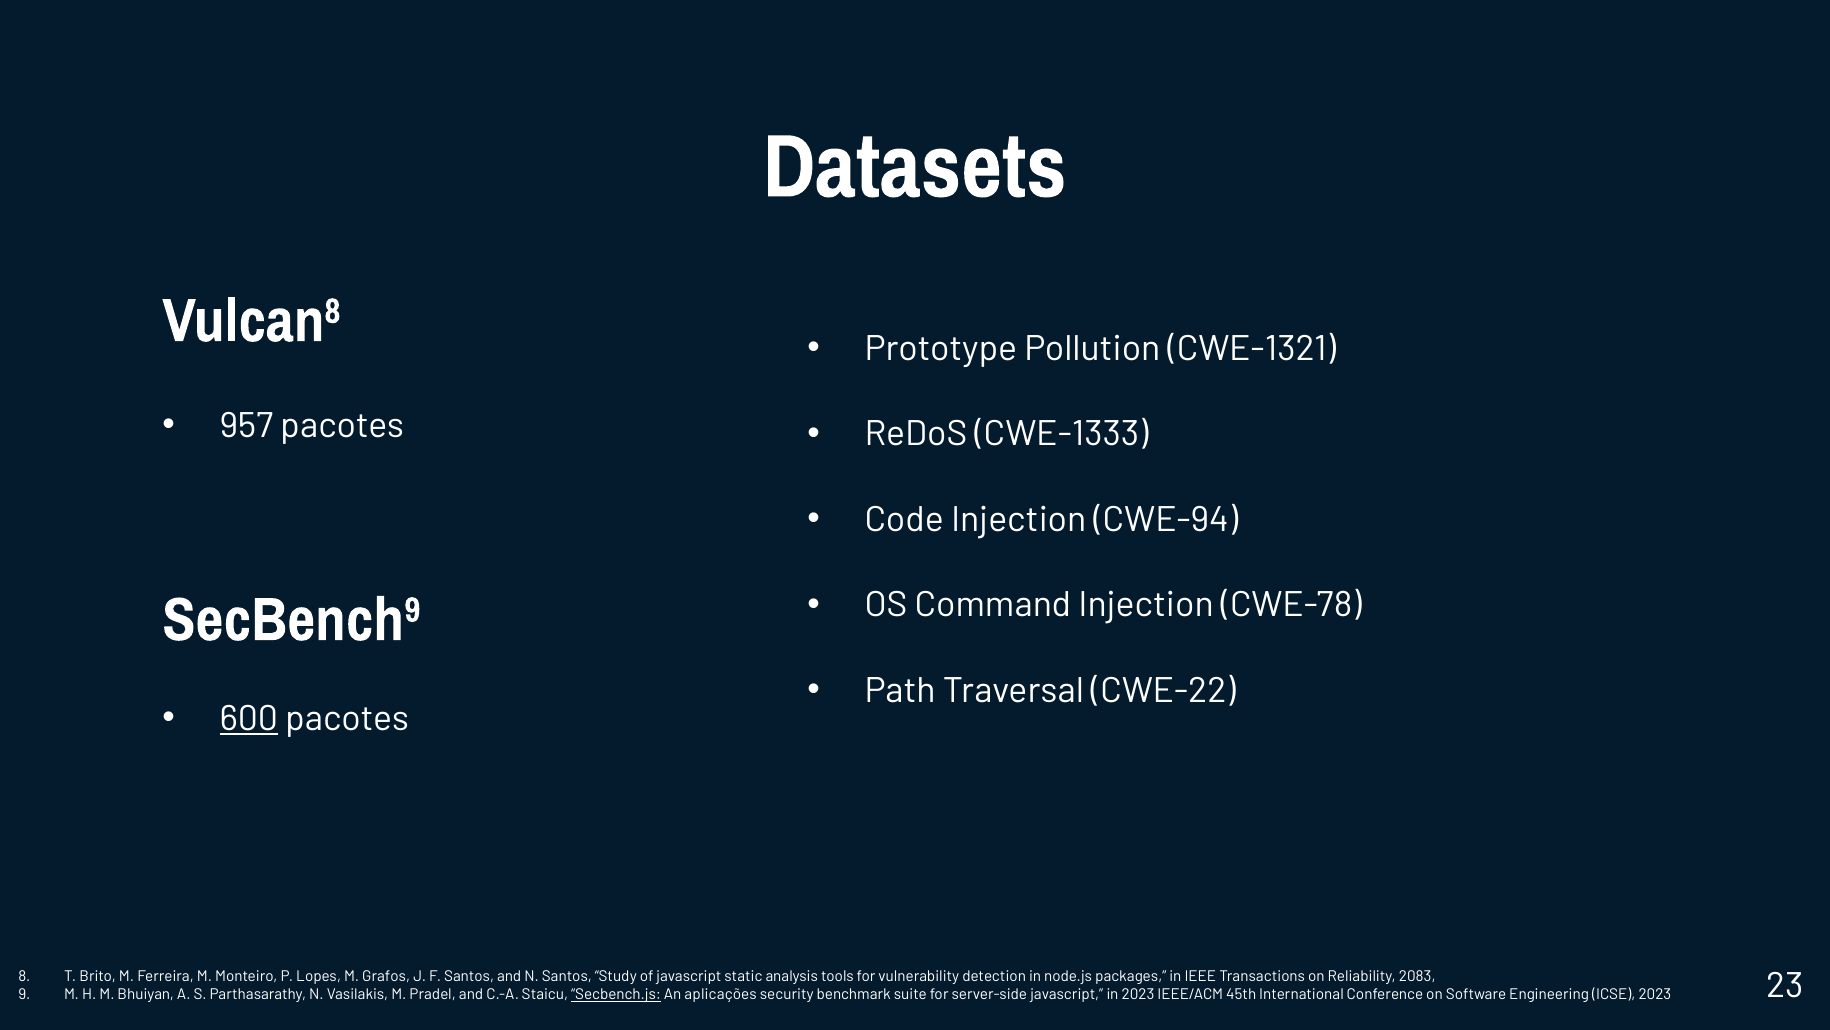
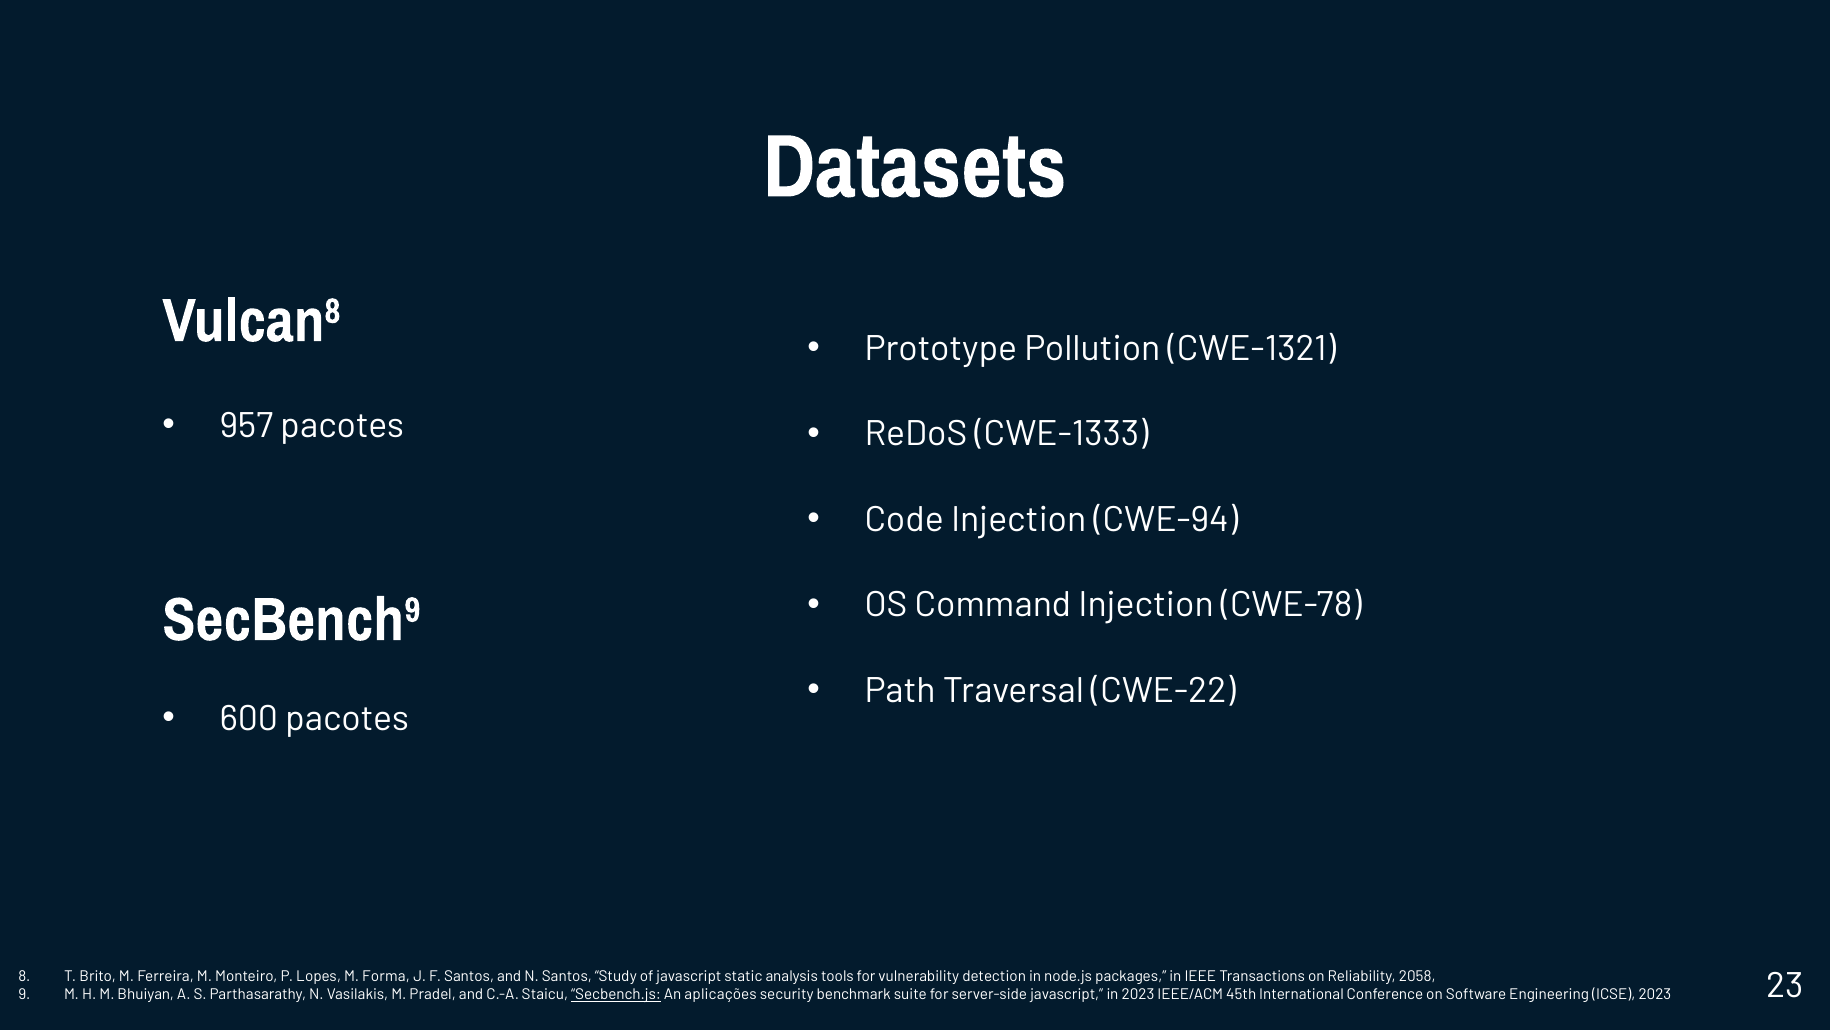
600 underline: present -> none (249, 719)
Grafos: Grafos -> Forma (386, 976)
2083: 2083 -> 2058 (1417, 976)
